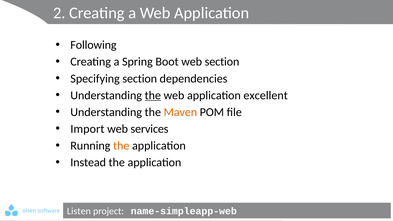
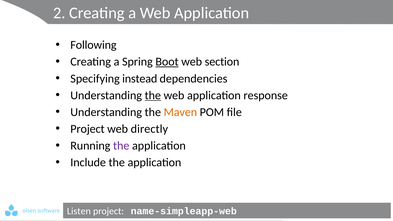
Boot underline: none -> present (167, 62)
Specifying section: section -> instead (140, 79)
excellent: excellent -> response (266, 95)
Import: Import -> Project (87, 129)
services: services -> directly (149, 129)
the colour: orange -> purple (121, 146)
Instead: Instead -> Include (88, 163)
